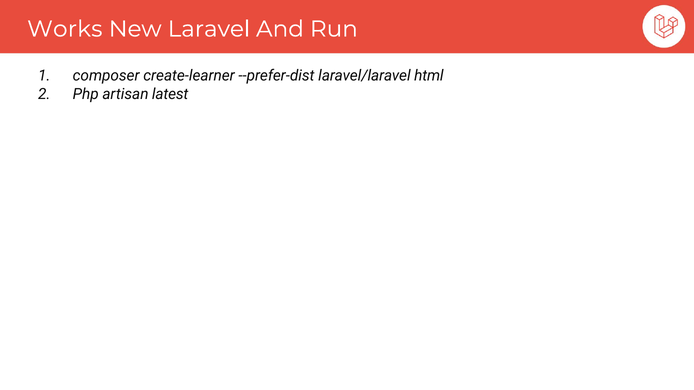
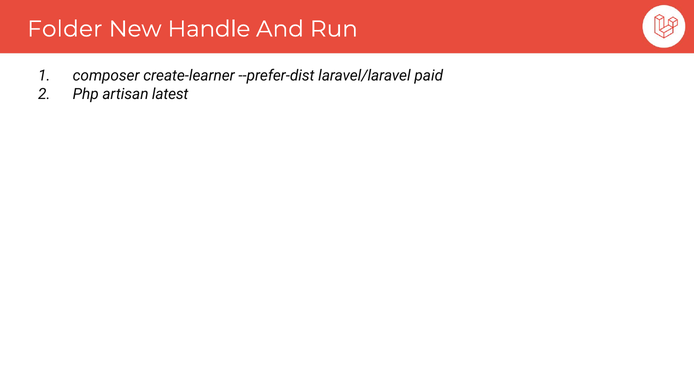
Works: Works -> Folder (65, 29)
Laravel: Laravel -> Handle (209, 29)
html: html -> paid (429, 76)
